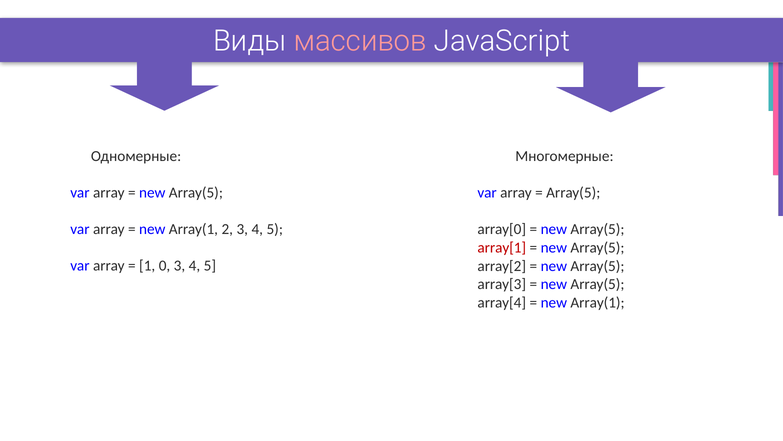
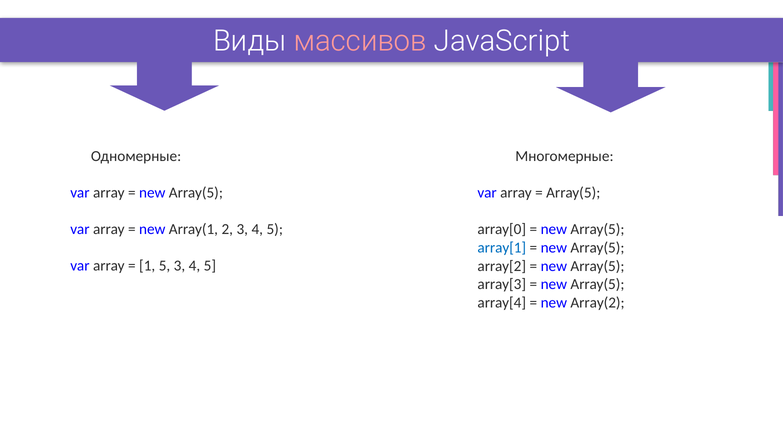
array[1 colour: red -> blue (502, 247)
1 0: 0 -> 5 (165, 266)
Array(1: Array(1 -> Array(2 (597, 302)
